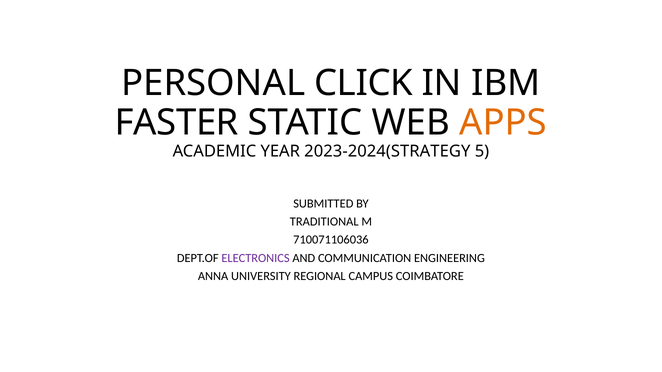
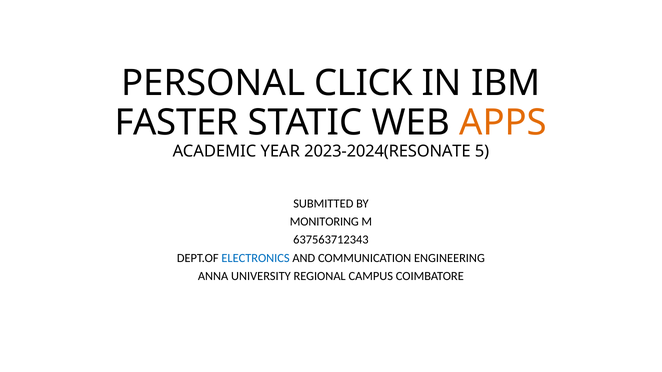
2023-2024(STRATEGY: 2023-2024(STRATEGY -> 2023-2024(RESONATE (387, 151)
TRADITIONAL: TRADITIONAL -> MONITORING (324, 222)
710071106036: 710071106036 -> 637563712343 (331, 240)
ELECTRONICS colour: purple -> blue (256, 258)
